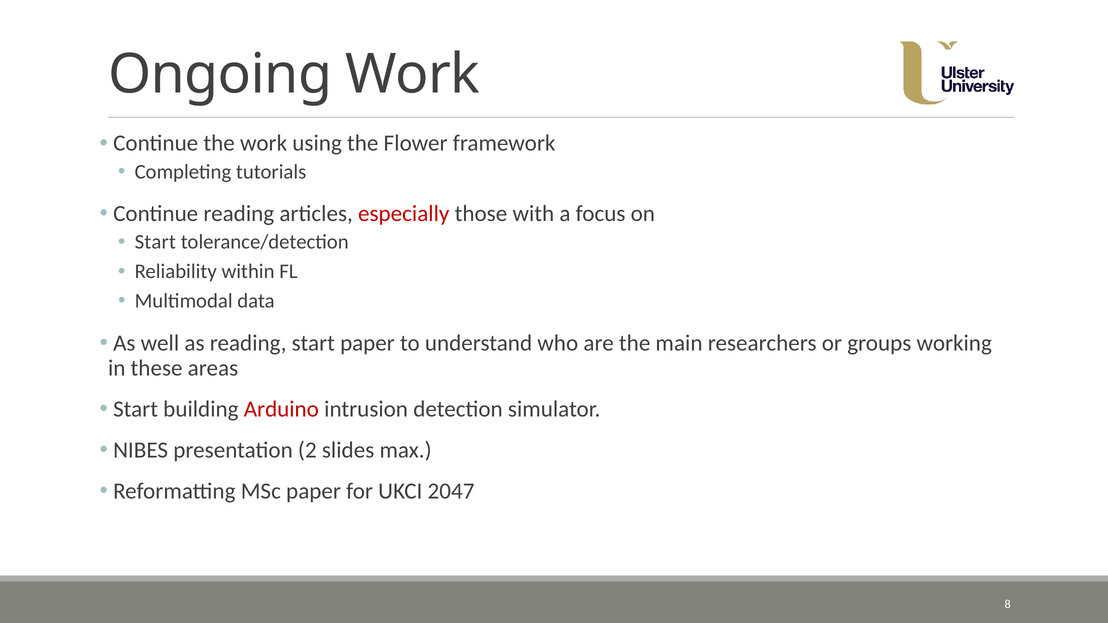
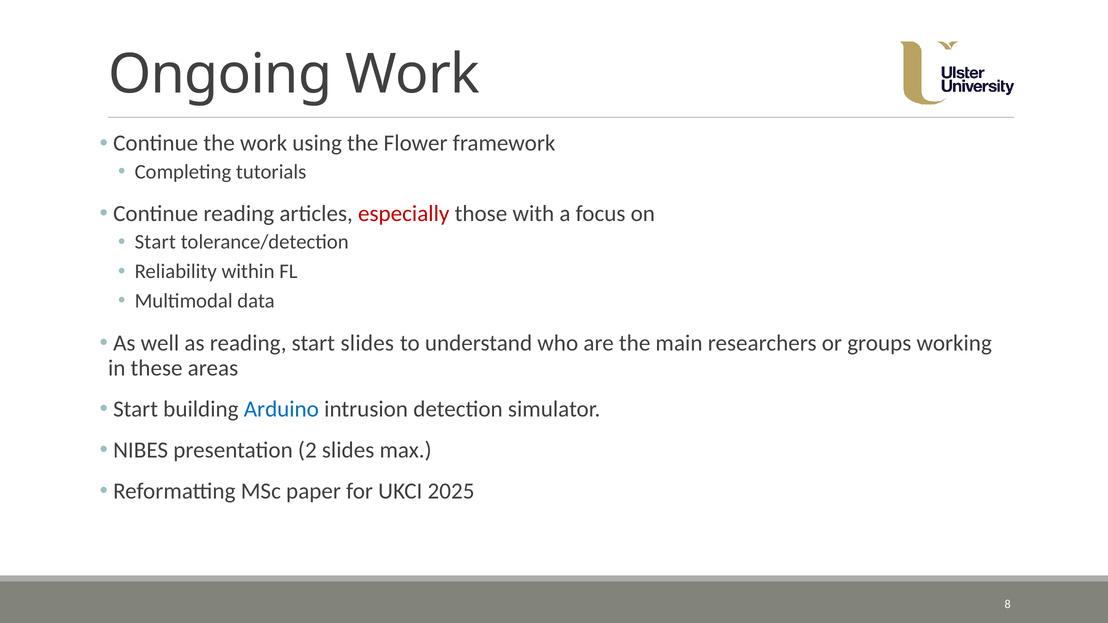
start paper: paper -> slides (367, 343)
Arduino colour: red -> blue (281, 409)
2047: 2047 -> 2025 (451, 491)
